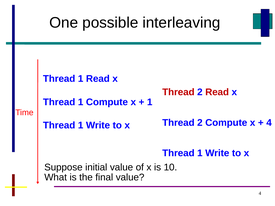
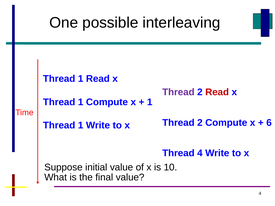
Thread colour: red -> purple (178, 92)
4: 4 -> 6 (269, 123)
1: 1 -> 4 (200, 153)
